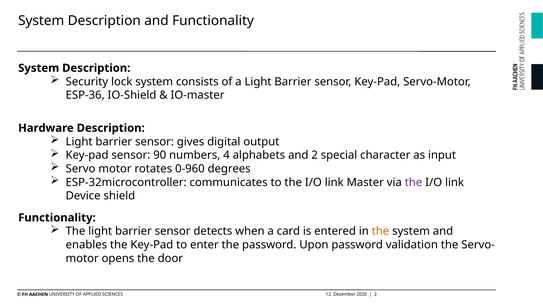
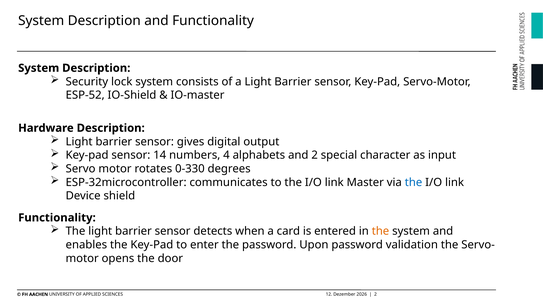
ESP-36: ESP-36 -> ESP-52 (85, 95)
90: 90 -> 14 (160, 155)
0-960: 0-960 -> 0-330 (190, 169)
the colour: purple -> blue (414, 183)
